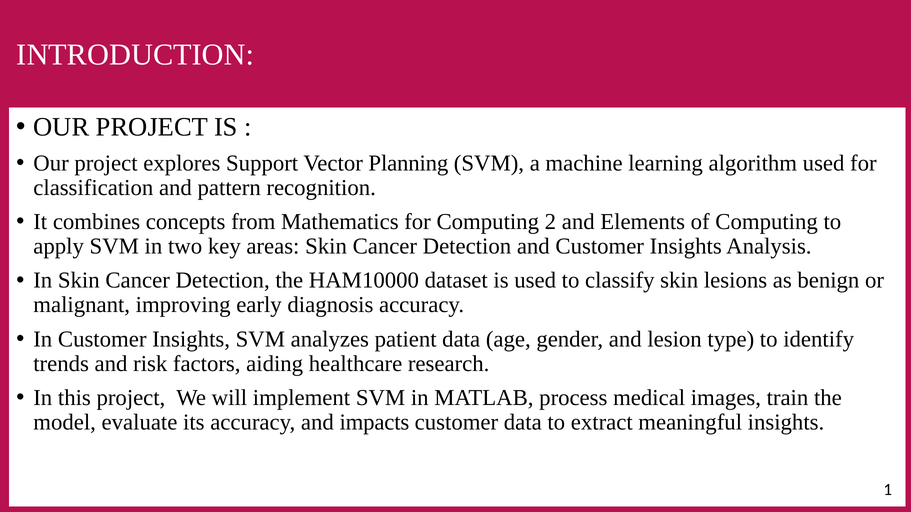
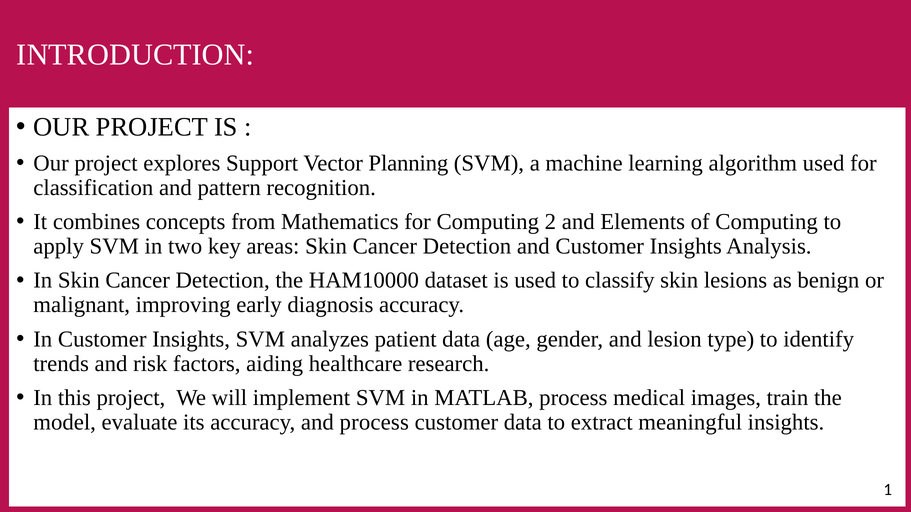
and impacts: impacts -> process (374, 423)
